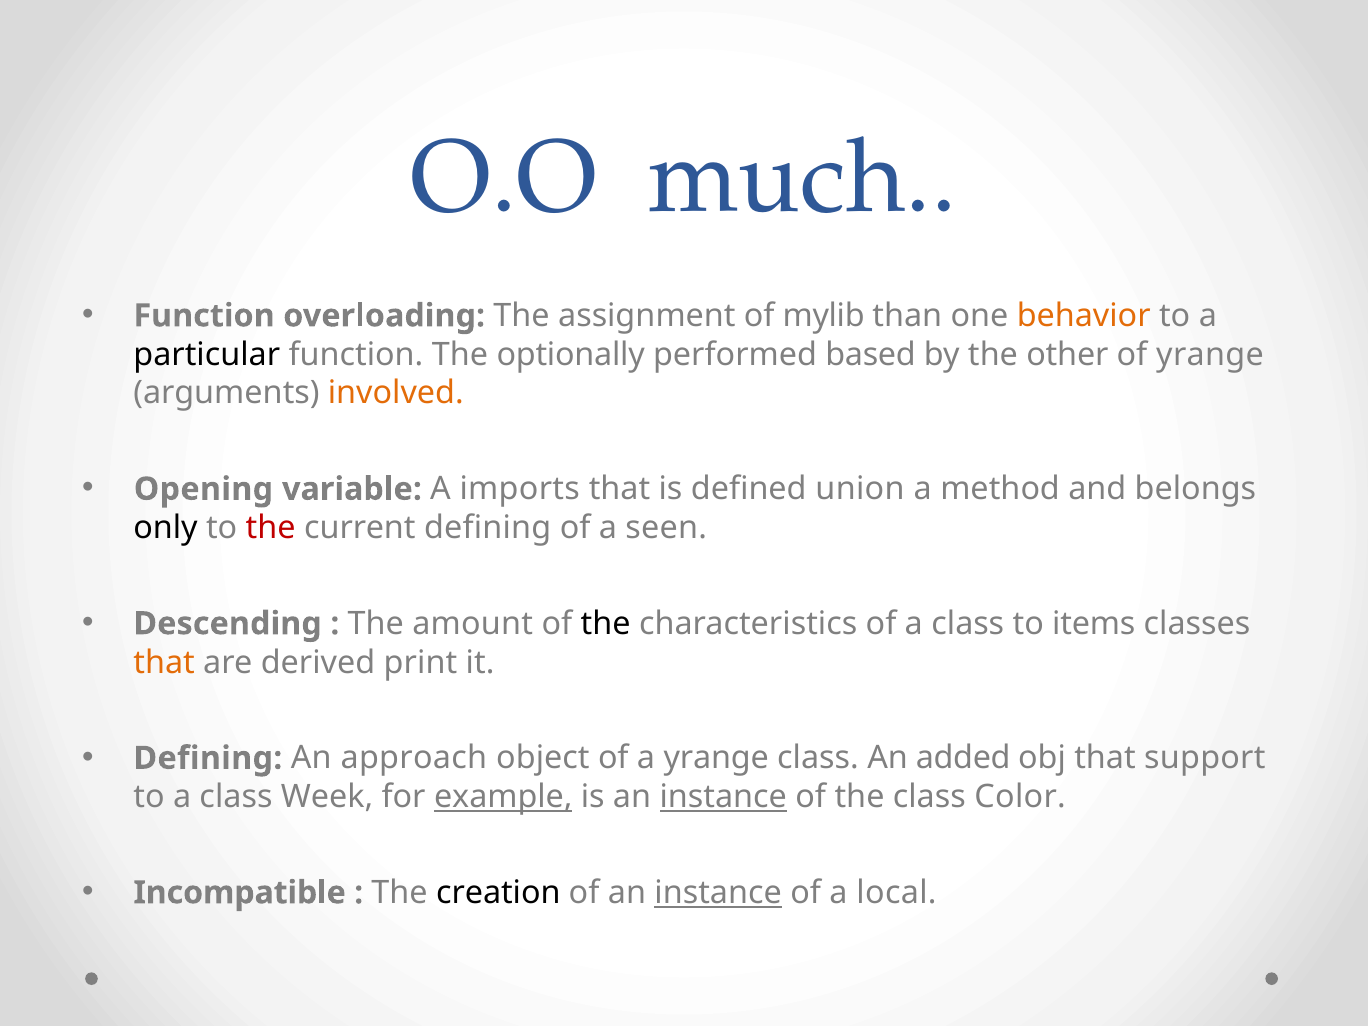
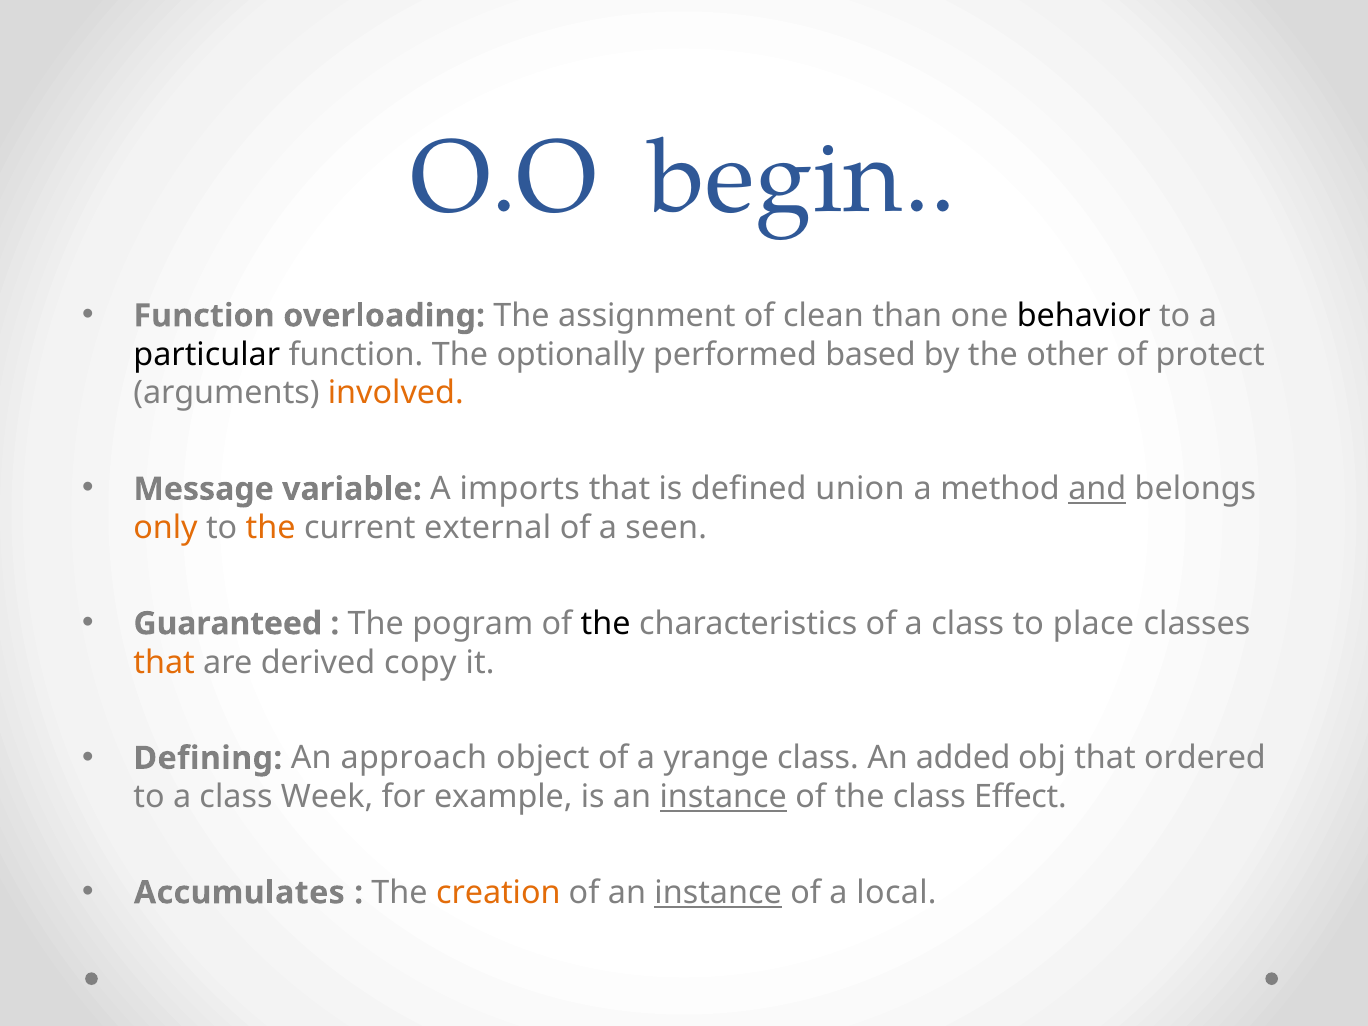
much: much -> begin (802, 178)
mylib: mylib -> clean (823, 316)
behavior colour: orange -> black (1084, 316)
of yrange: yrange -> protect (1210, 355)
Opening: Opening -> Message (204, 489)
and underline: none -> present (1097, 489)
only colour: black -> orange (166, 528)
the colour: red -> orange (271, 528)
current defining: defining -> external (488, 528)
Descending: Descending -> Guaranteed (228, 624)
amount: amount -> pogram (473, 624)
items: items -> place (1094, 624)
print: print -> copy (420, 662)
support: support -> ordered (1205, 758)
example underline: present -> none (503, 797)
Color: Color -> Effect (1020, 797)
Incompatible: Incompatible -> Accumulates (239, 893)
creation colour: black -> orange (498, 893)
